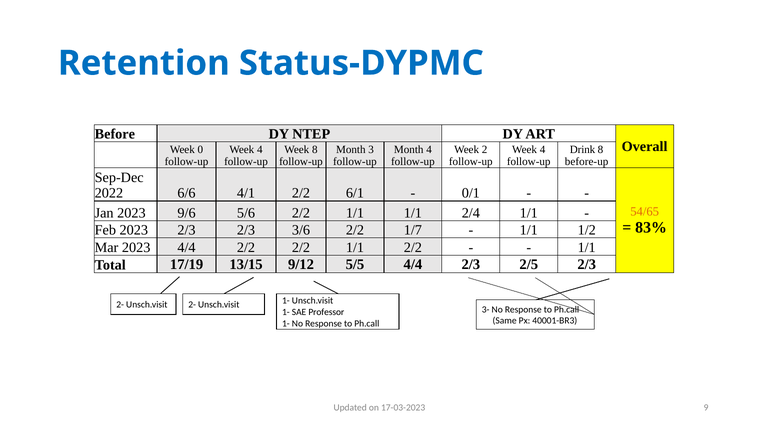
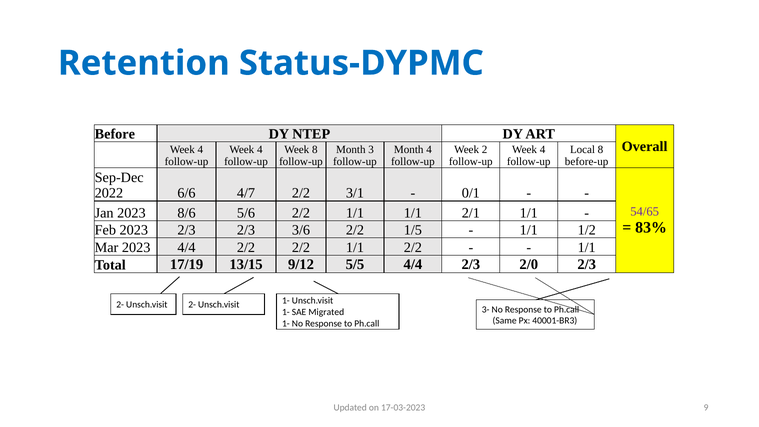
0: 0 -> 4 (200, 149)
Drink: Drink -> Local (583, 149)
4/1: 4/1 -> 4/7 (246, 193)
6/1: 6/1 -> 3/1 (355, 193)
54/65 colour: orange -> purple (645, 212)
9/6: 9/6 -> 8/6 (187, 213)
2/4: 2/4 -> 2/1 (471, 213)
1/7: 1/7 -> 1/5 (413, 230)
2/5: 2/5 -> 2/0 (529, 265)
Professor: Professor -> Migrated (326, 312)
